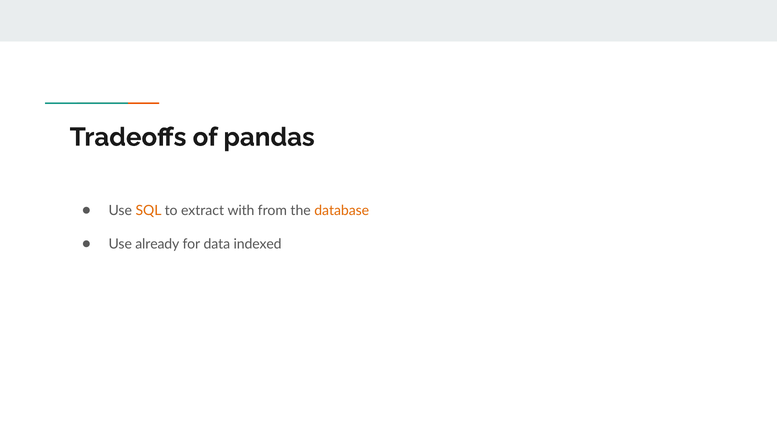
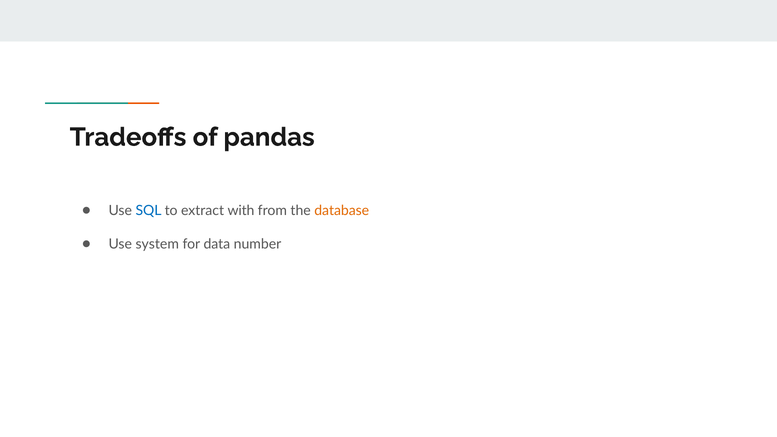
SQL colour: orange -> blue (149, 211)
already: already -> system (157, 244)
indexed: indexed -> number (258, 244)
